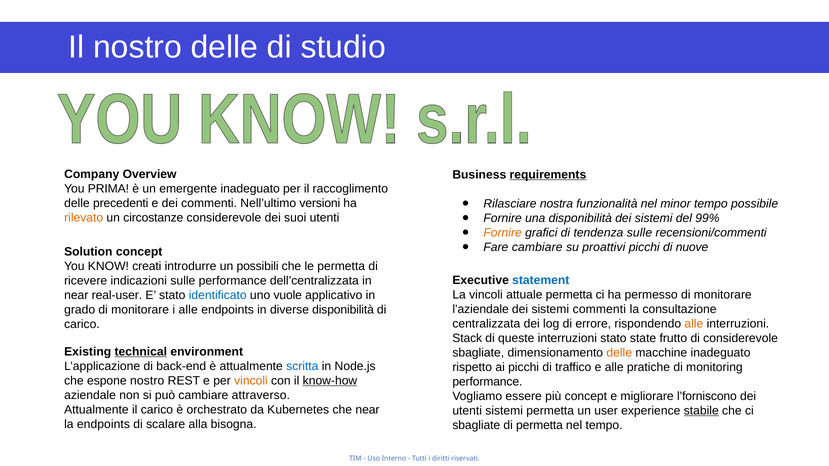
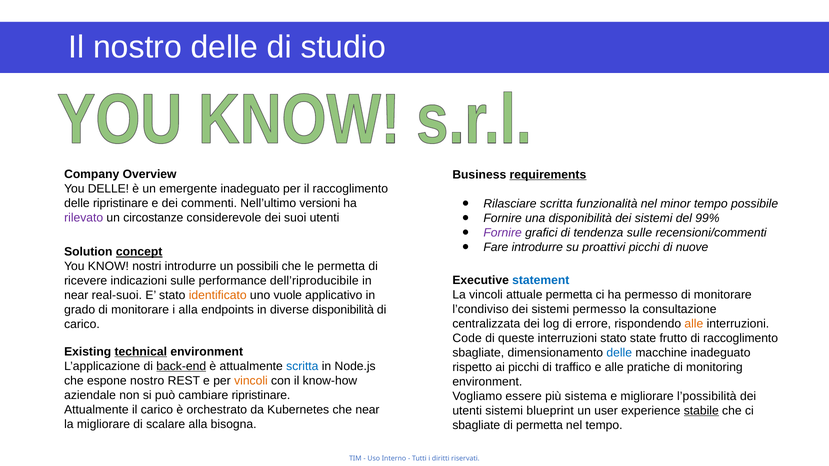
You PRIMA: PRIMA -> DELLE (108, 189)
Rilasciare nostra: nostra -> scritta (556, 204)
delle precedenti: precedenti -> ripristinare (121, 204)
rilevato colour: orange -> purple (84, 218)
Fornire colour: orange -> purple (503, 233)
Fare cambiare: cambiare -> introdurre (537, 247)
concept underline: none -> present (139, 252)
creati: creati -> nostri (147, 267)
dell’centralizzata: dell’centralizzata -> dell’riproducibile (314, 281)
real-user: real-user -> real-suoi (117, 296)
identificato colour: blue -> orange (218, 296)
l’aziendale: l’aziendale -> l’condiviso (481, 309)
sistemi commenti: commenti -> permesso (599, 309)
i alle: alle -> alla (188, 310)
Stack: Stack -> Code (467, 338)
di considerevole: considerevole -> raccoglimento (741, 338)
delle colour: orange -> blue (619, 353)
back-end underline: none -> present (181, 366)
know-how underline: present -> none (330, 381)
performance: performance -> environment (487, 382)
cambiare attraverso: attraverso -> ripristinare (261, 395)
più concept: concept -> sistema (586, 396)
l’forniscono: l’forniscono -> l’possibilità (707, 396)
sistemi permetta: permetta -> blueprint (550, 411)
la endpoints: endpoints -> migliorare (103, 424)
